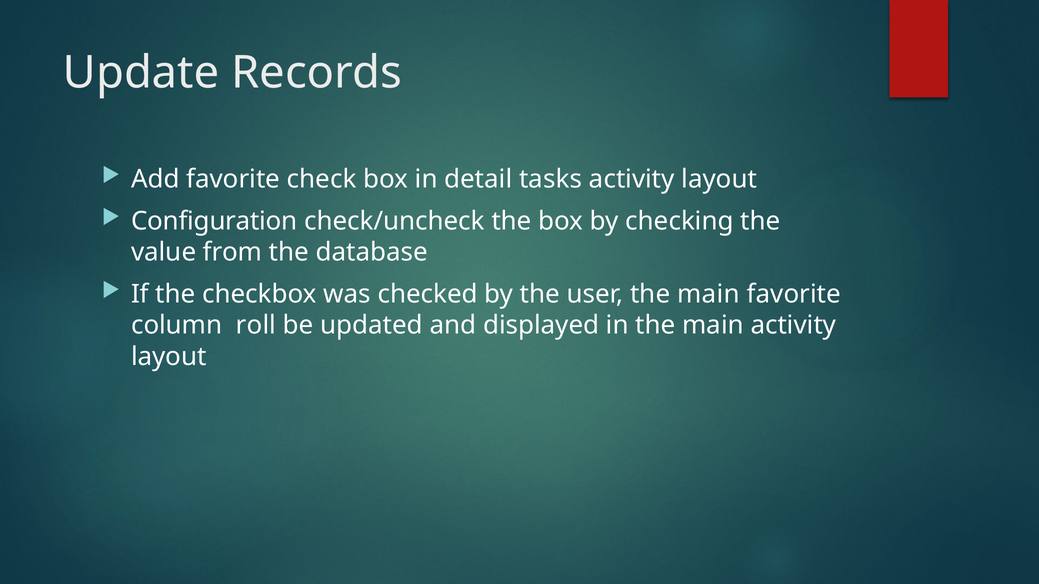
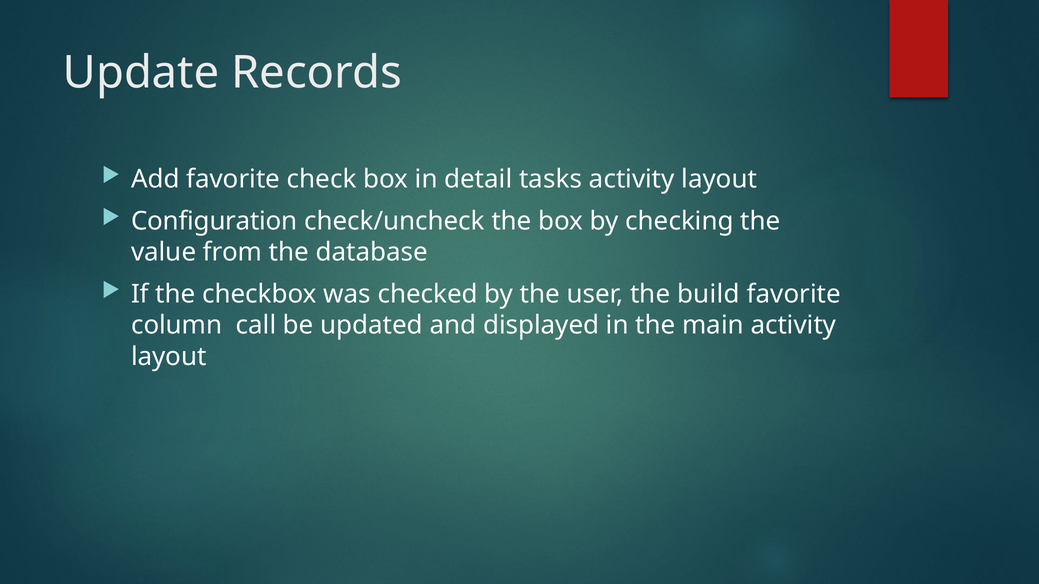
user the main: main -> build (708, 294)
roll: roll -> call (256, 326)
